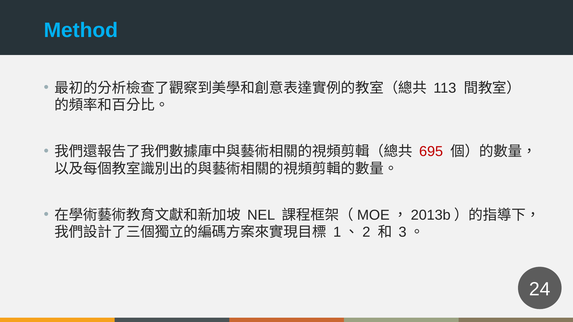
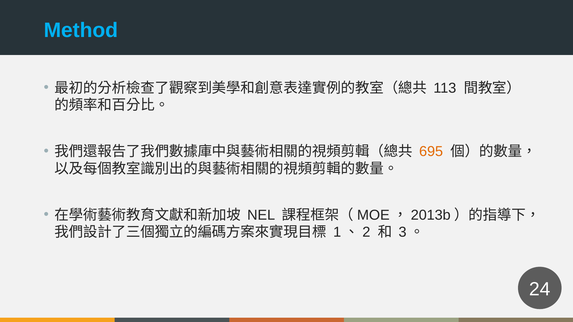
695 colour: red -> orange (431, 152)
